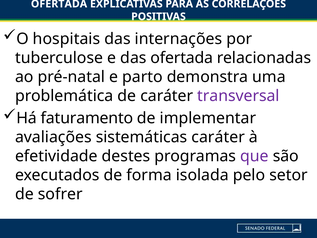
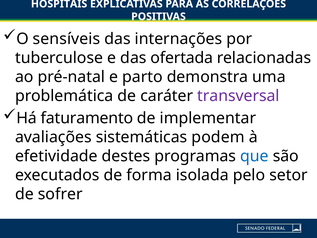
OFERTADA: OFERTADA -> HOSPITAIS (59, 4)
hospitais: hospitais -> sensíveis (66, 39)
sistemáticas caráter: caráter -> podem (218, 137)
que colour: purple -> blue (254, 156)
